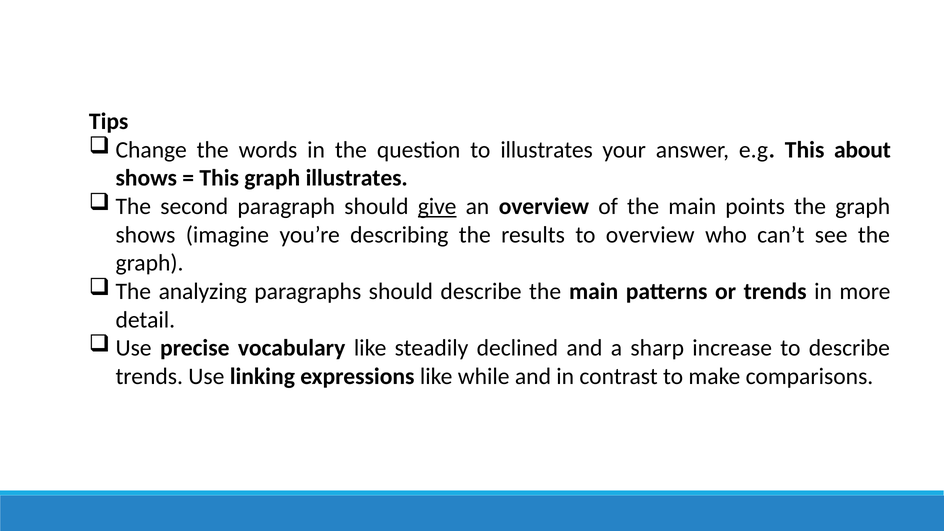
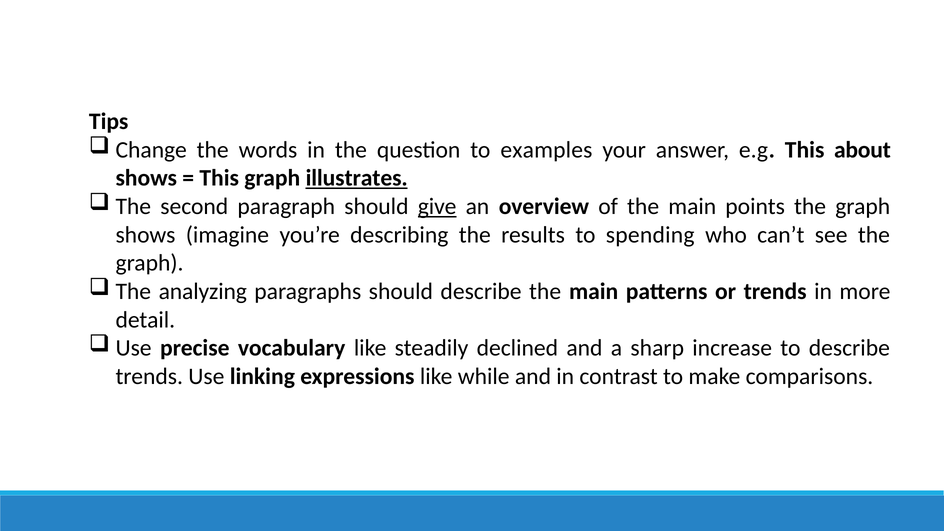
to illustrates: illustrates -> examples (546, 150)
illustrates underline: none -> present (357, 178)
to overview: overview -> spending (650, 235)
